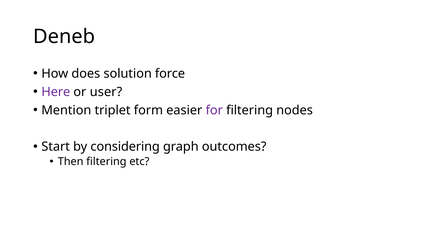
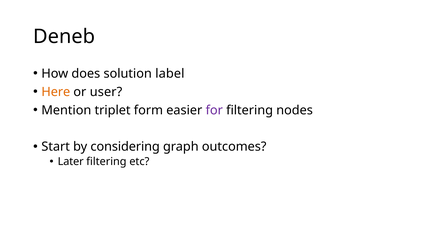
force: force -> label (170, 74)
Here colour: purple -> orange (56, 92)
Then: Then -> Later (71, 162)
